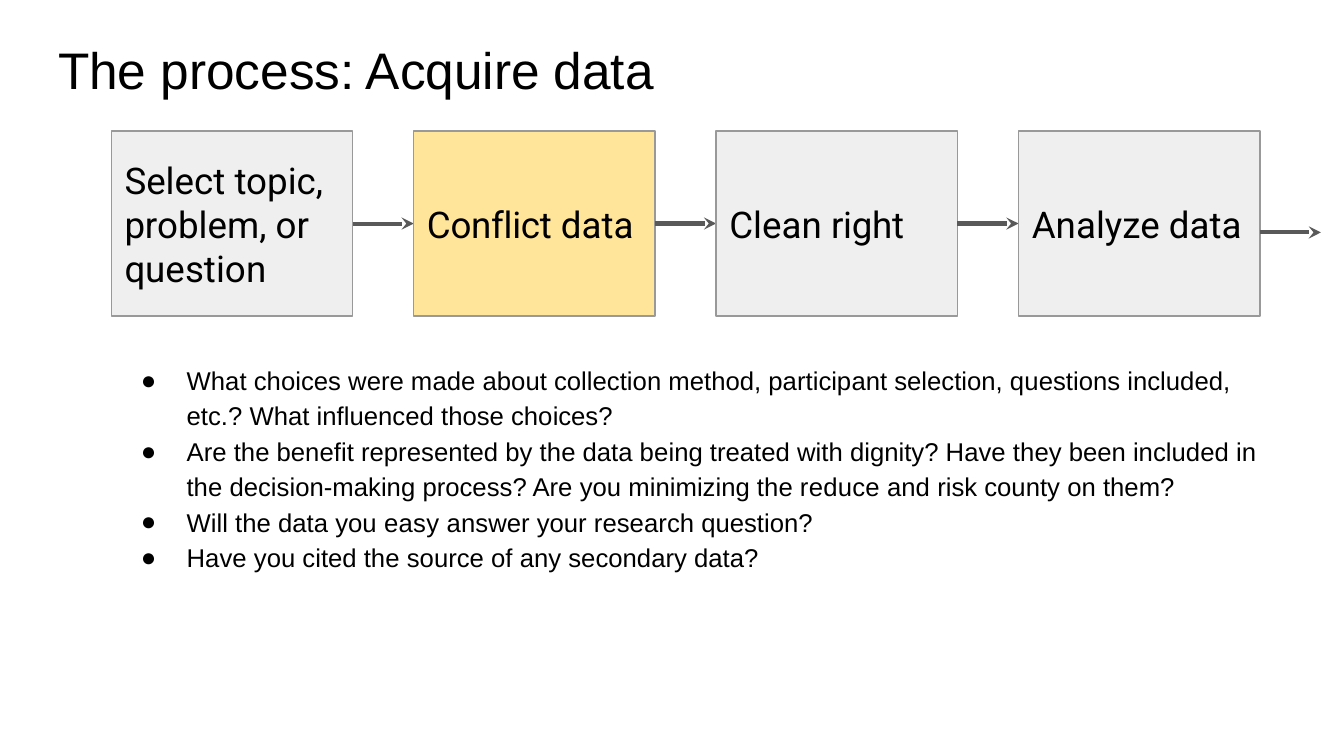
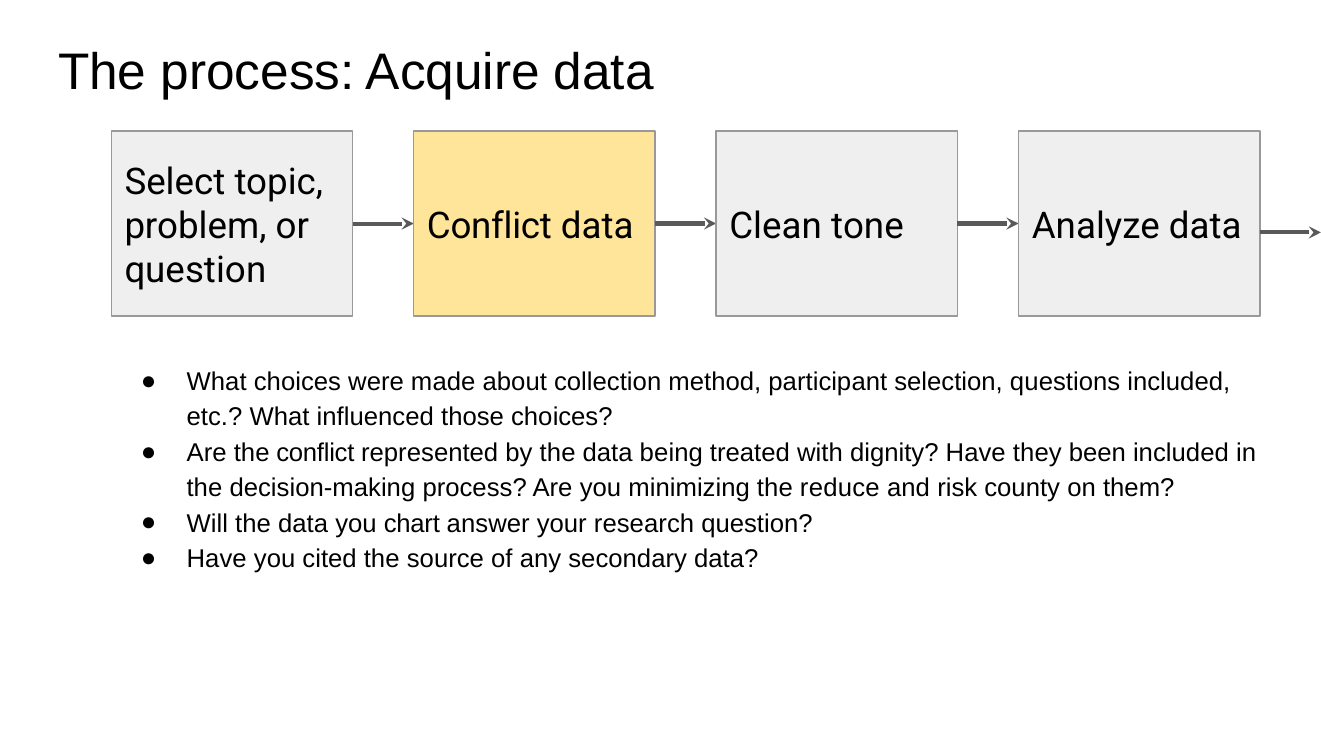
right: right -> tone (867, 226)
the benefit: benefit -> conflict (315, 453)
easy: easy -> chart (412, 524)
